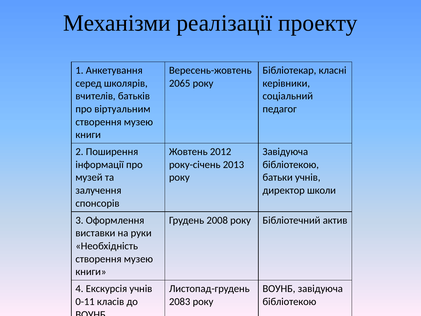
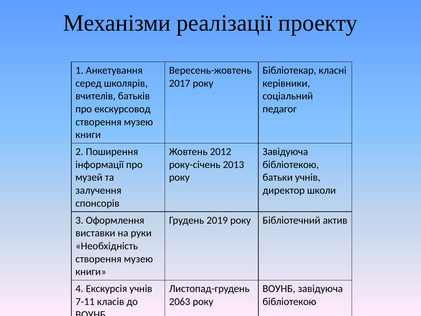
2065: 2065 -> 2017 (180, 83)
віртуальним: віртуальним -> екскурсовод (122, 109)
2008: 2008 -> 2019 (217, 220)
0-11: 0-11 -> 7-11 (85, 301)
2083: 2083 -> 2063 (180, 301)
